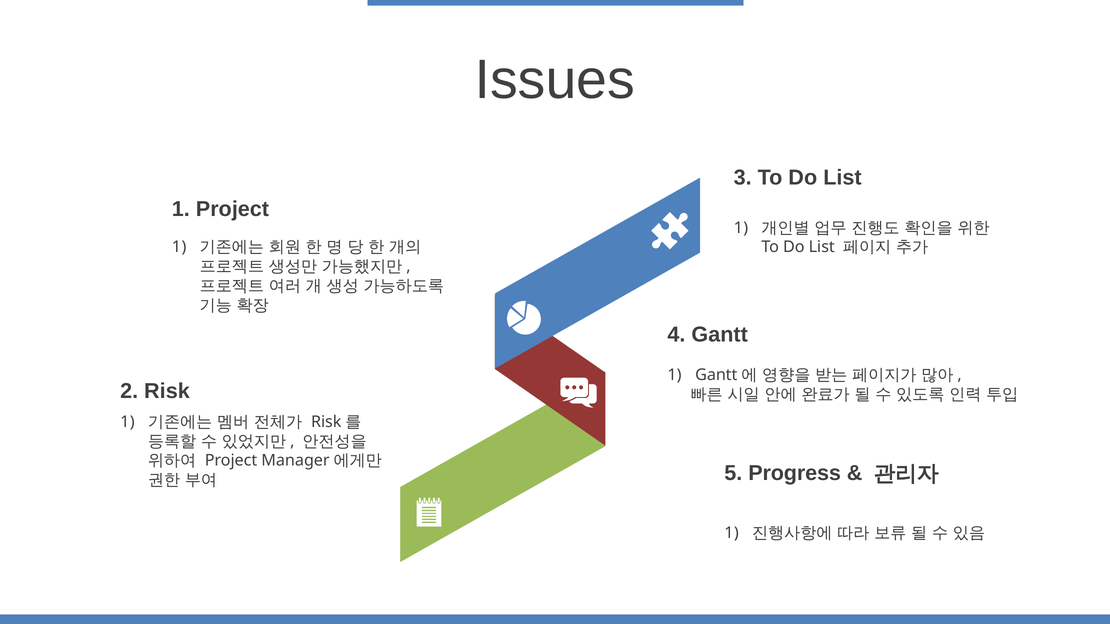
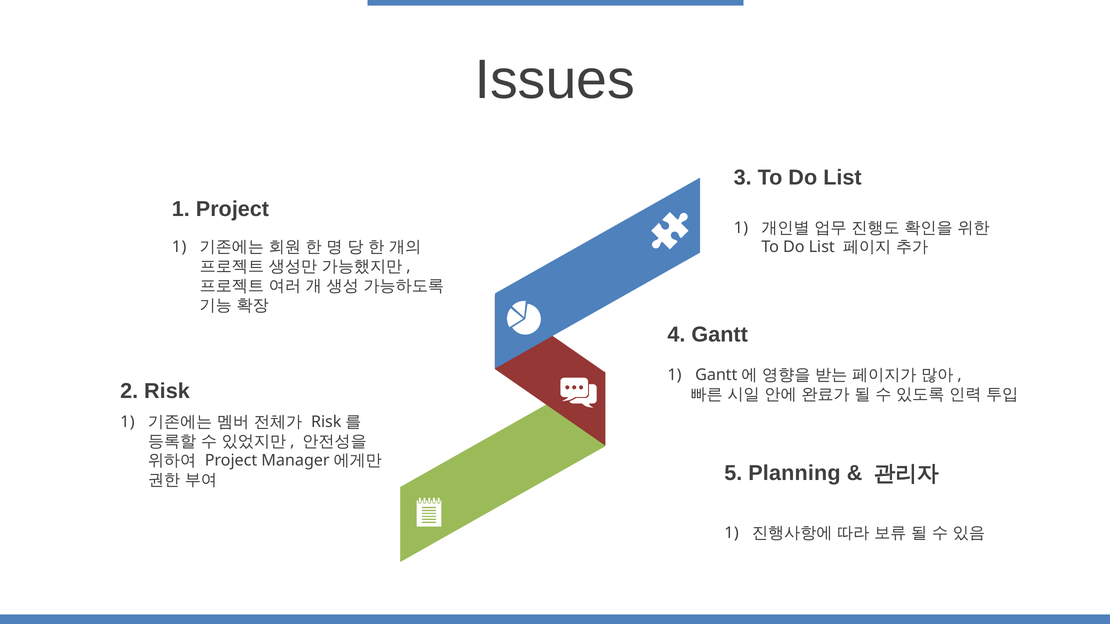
Progress: Progress -> Planning (794, 474)
